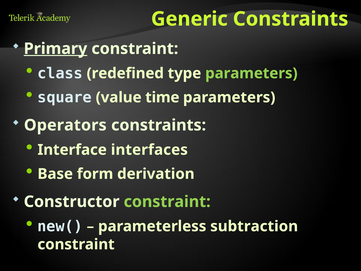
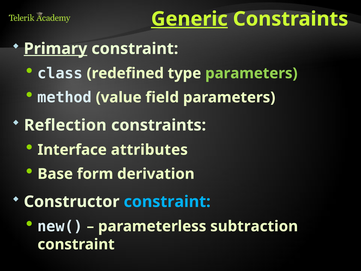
Generic underline: none -> present (189, 19)
square: square -> method (65, 97)
time: time -> field (162, 97)
Operators: Operators -> Reflection (65, 125)
interfaces: interfaces -> attributes (149, 150)
constraint colour: light green -> light blue (167, 201)
